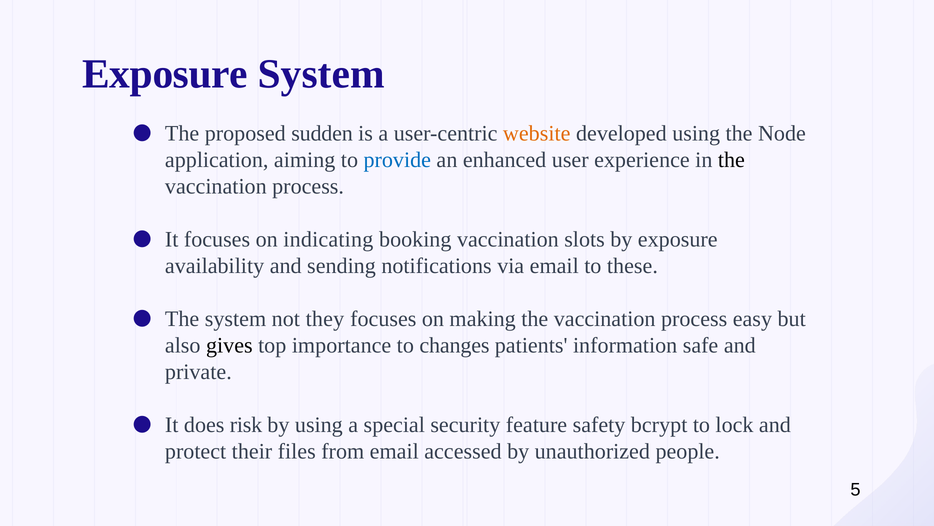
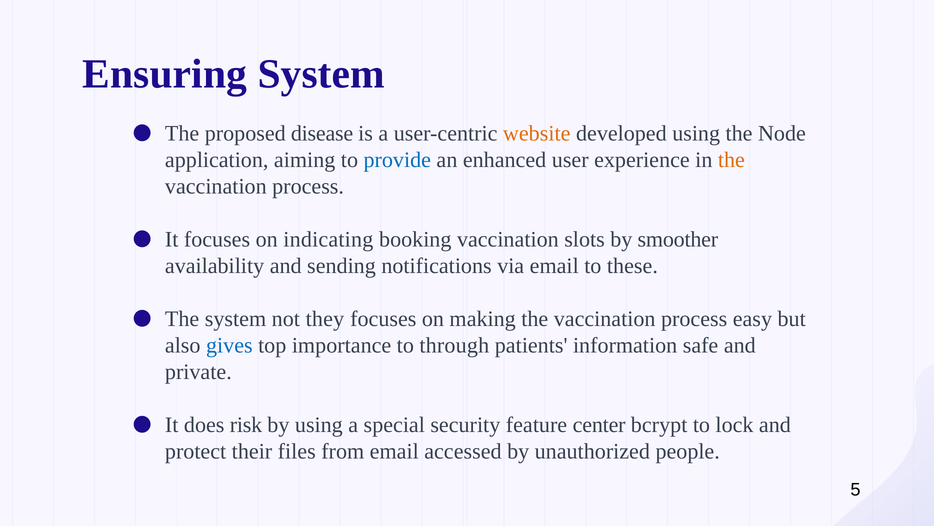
Exposure: Exposure -> Ensuring (165, 74)
sudden: sudden -> disease (322, 133)
the colour: black -> orange (731, 160)
by exposure: exposure -> smoother (678, 239)
gives colour: black -> blue (229, 345)
changes: changes -> through (454, 345)
safety: safety -> center (599, 424)
